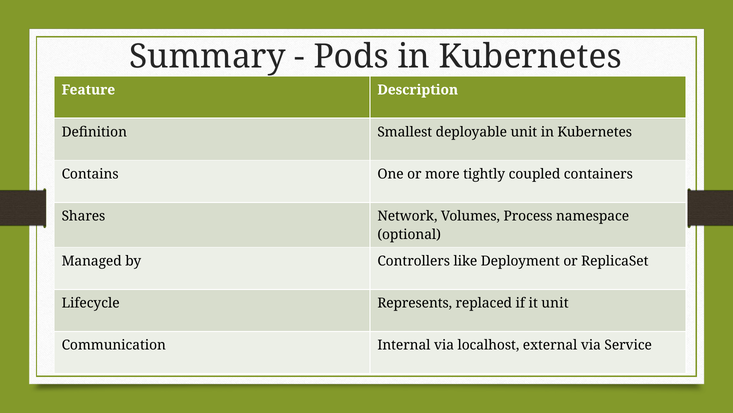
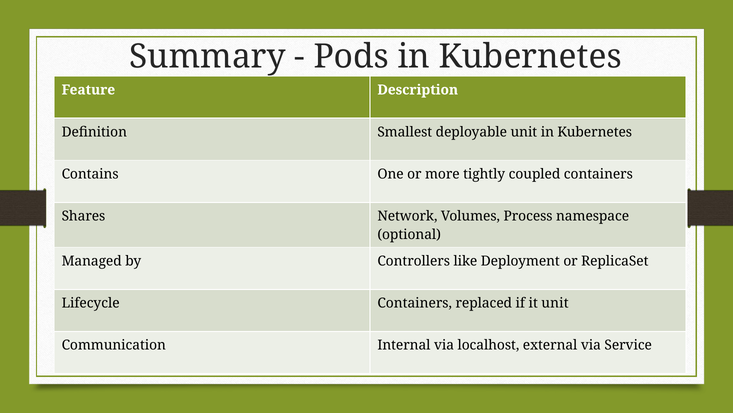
Lifecycle Represents: Represents -> Containers (415, 303)
